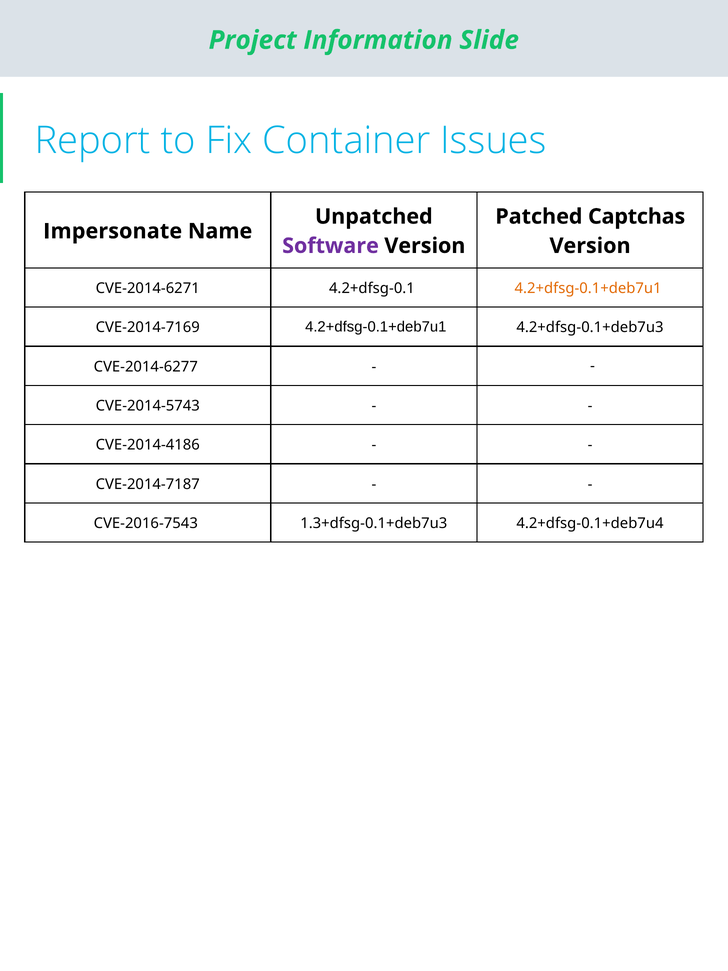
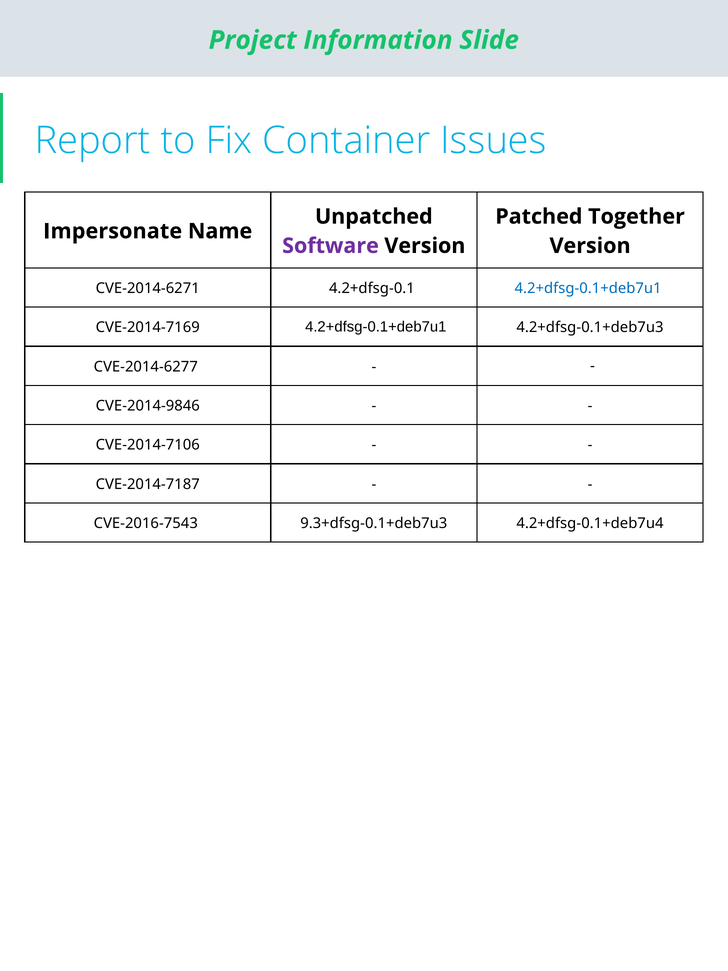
Captchas: Captchas -> Together (636, 216)
4.2+dfsg-0.1+deb7u1 colour: orange -> blue (588, 288)
CVE-2014-5743: CVE-2014-5743 -> CVE-2014-9846 (148, 406)
CVE-2014-4186: CVE-2014-4186 -> CVE-2014-7106 (148, 445)
1.3+dfsg-0.1+deb7u3: 1.3+dfsg-0.1+deb7u3 -> 9.3+dfsg-0.1+deb7u3 (374, 523)
